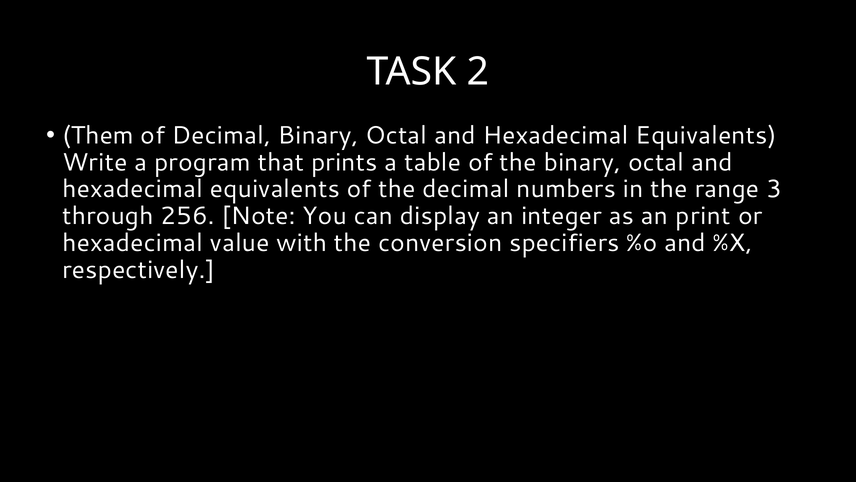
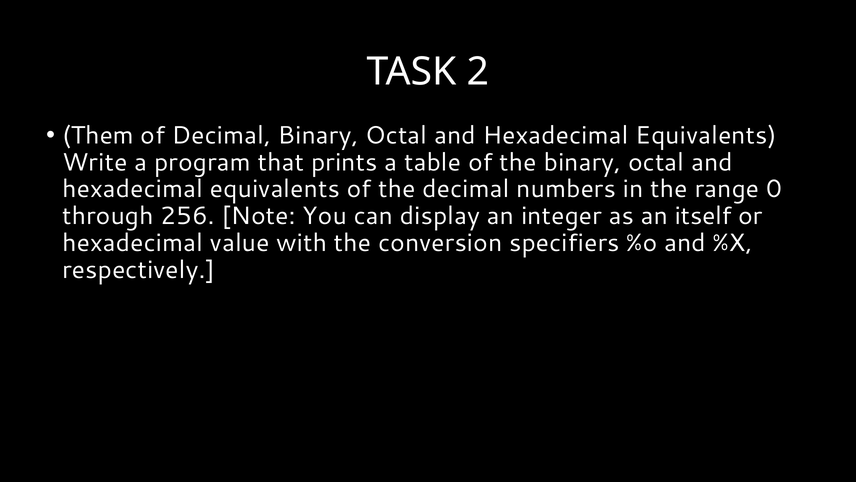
3: 3 -> 0 (774, 189)
print: print -> itself (703, 216)
